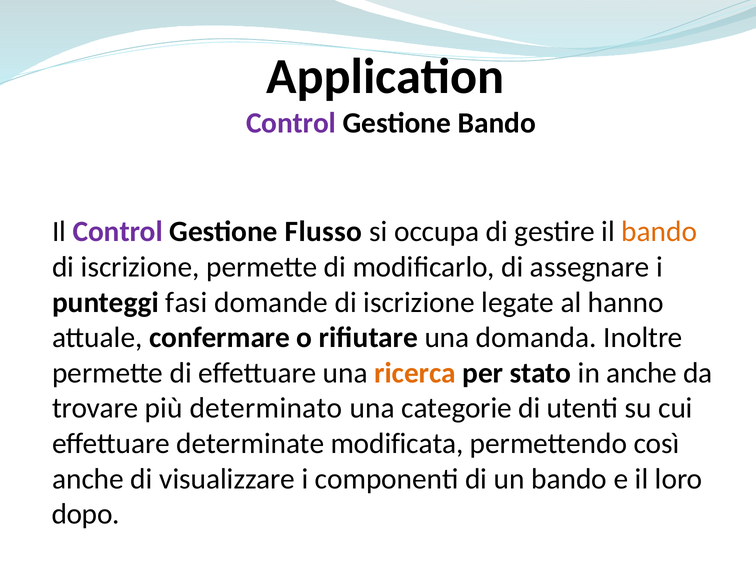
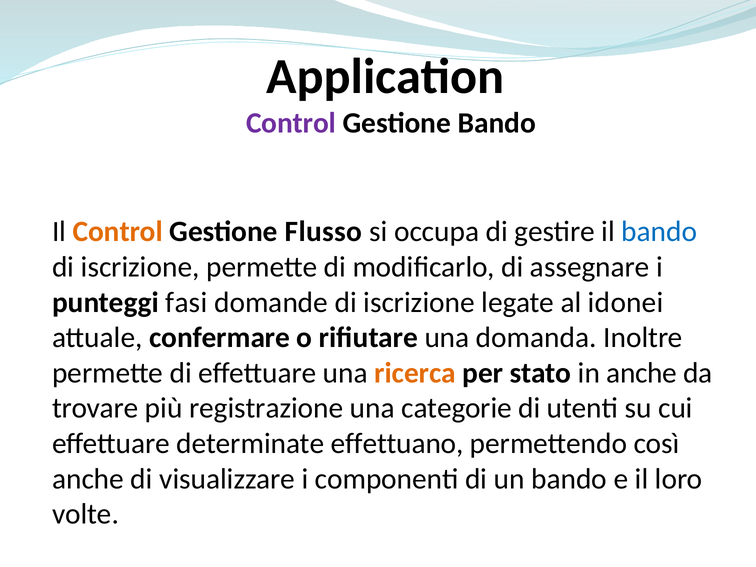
Control colour: purple -> orange (118, 232)
bando colour: orange -> blue (659, 232)
hanno: hanno -> idonei (626, 302)
determinato: determinato -> registrazione (266, 408)
modificata: modificata -> effettuano (397, 444)
dopo: dopo -> volte (85, 514)
